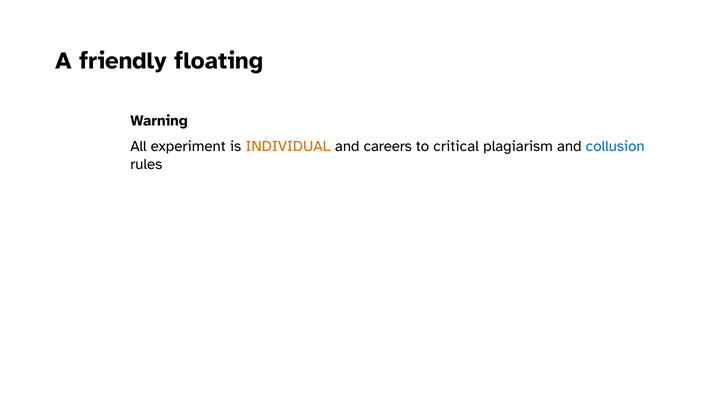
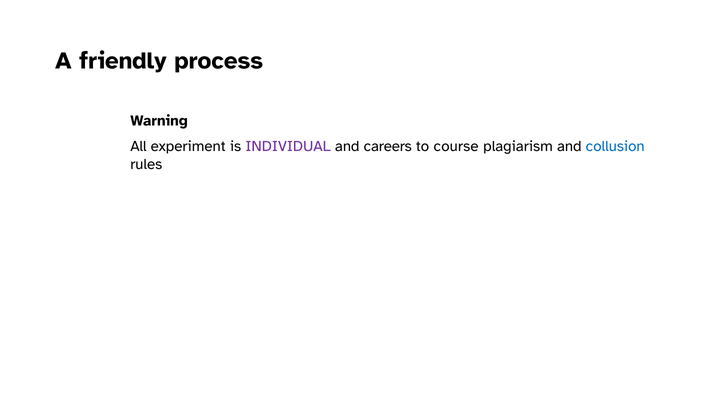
floating: floating -> process (219, 61)
INDIVIDUAL colour: orange -> purple (288, 146)
critical: critical -> course (456, 146)
